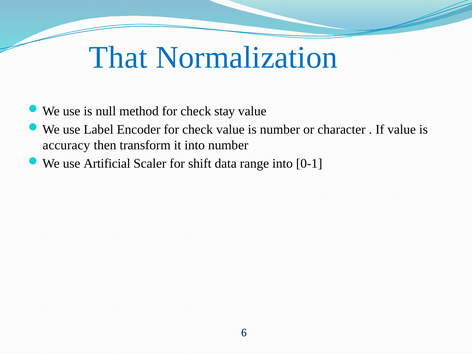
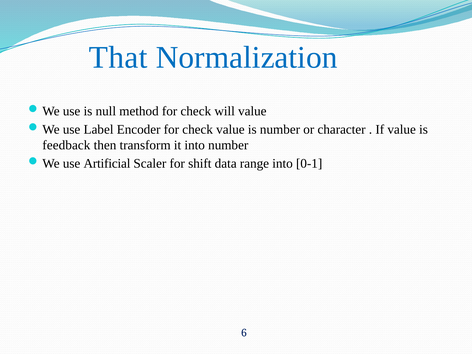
stay: stay -> will (225, 111)
accuracy: accuracy -> feedback (66, 145)
